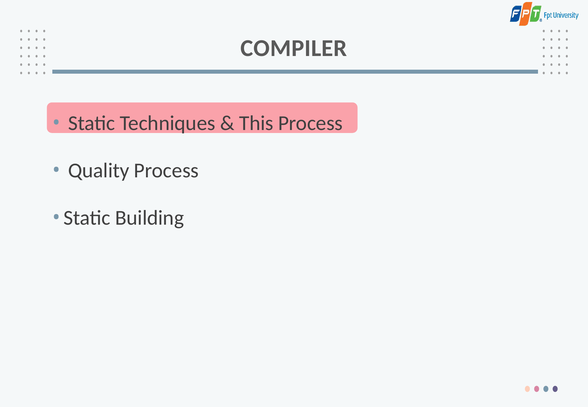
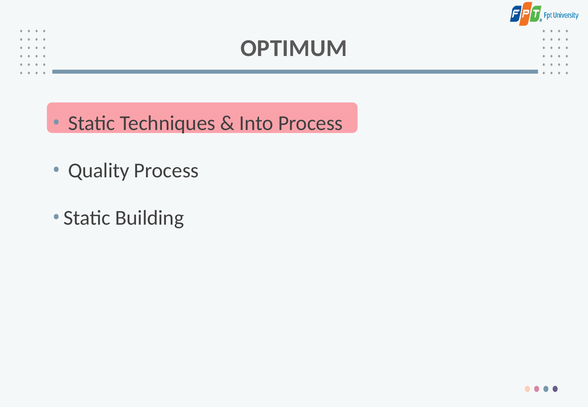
COMPILER: COMPILER -> OPTIMUM (294, 48)
This: This -> Into (256, 123)
